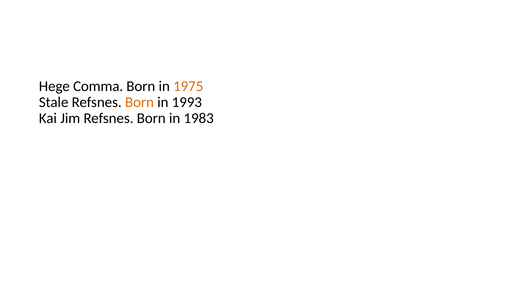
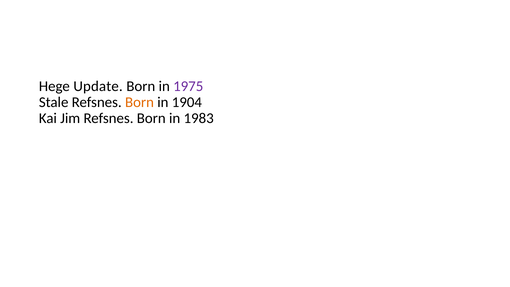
Comma: Comma -> Update (98, 86)
1975 colour: orange -> purple (188, 86)
1993: 1993 -> 1904 (187, 102)
